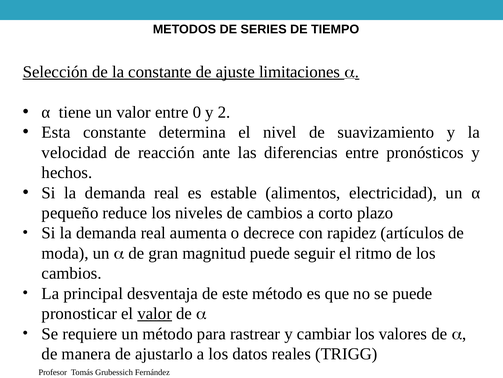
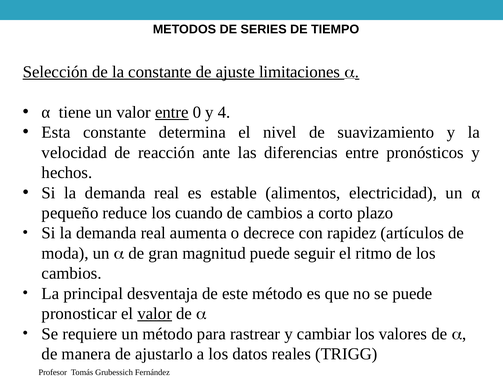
entre underline: none -> present (172, 112)
2: 2 -> 4 (224, 112)
niveles: niveles -> cuando (199, 213)
